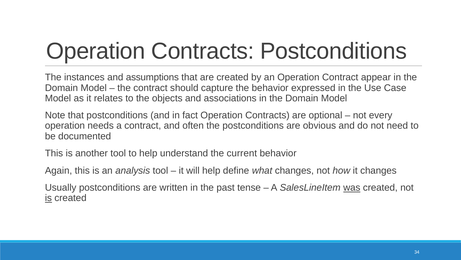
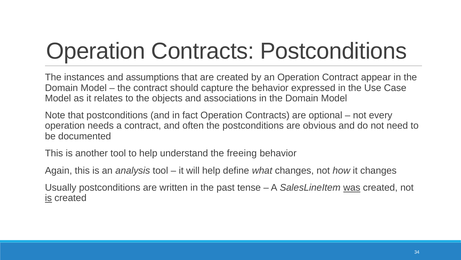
current: current -> freeing (242, 153)
